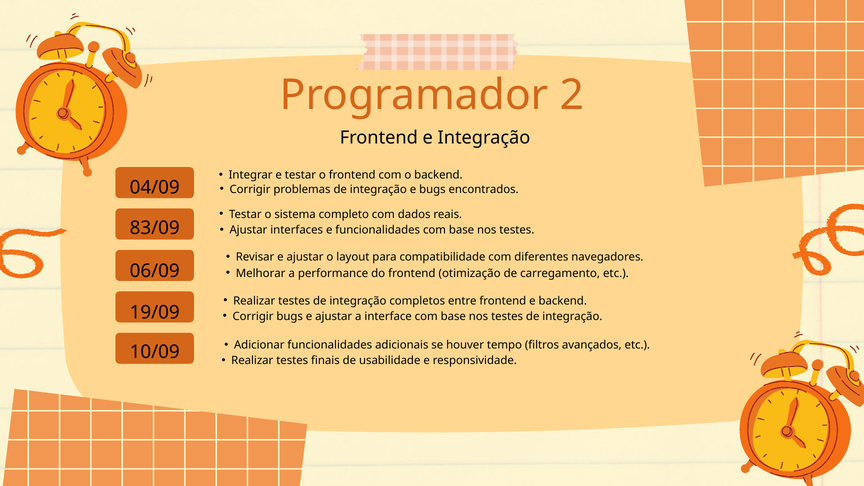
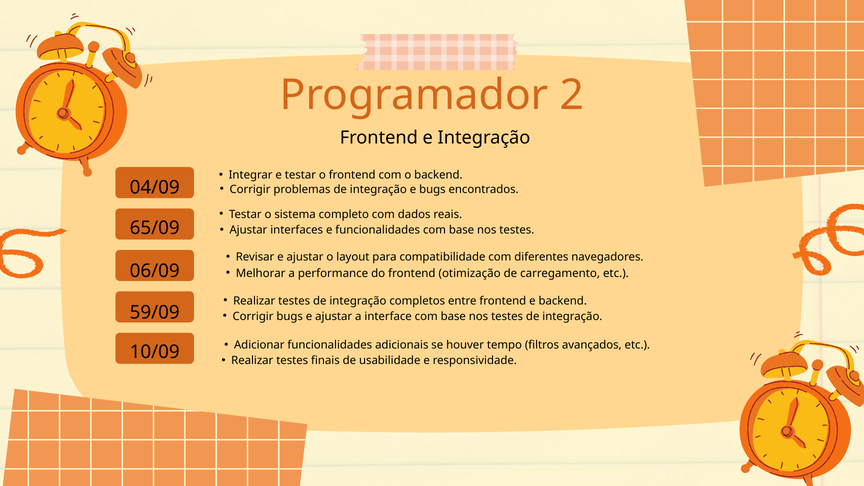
83/09: 83/09 -> 65/09 (155, 228)
19/09: 19/09 -> 59/09 (155, 312)
